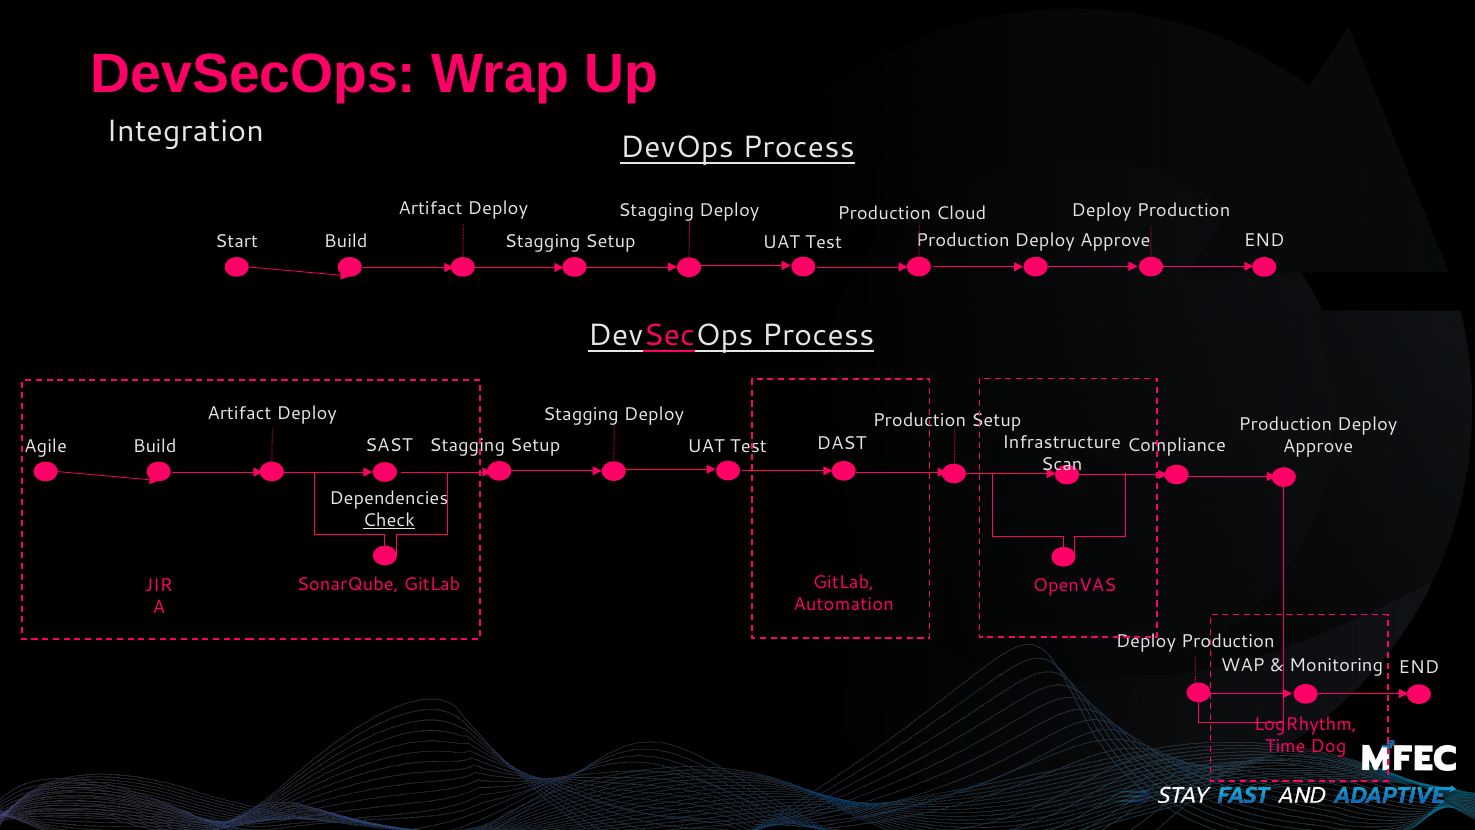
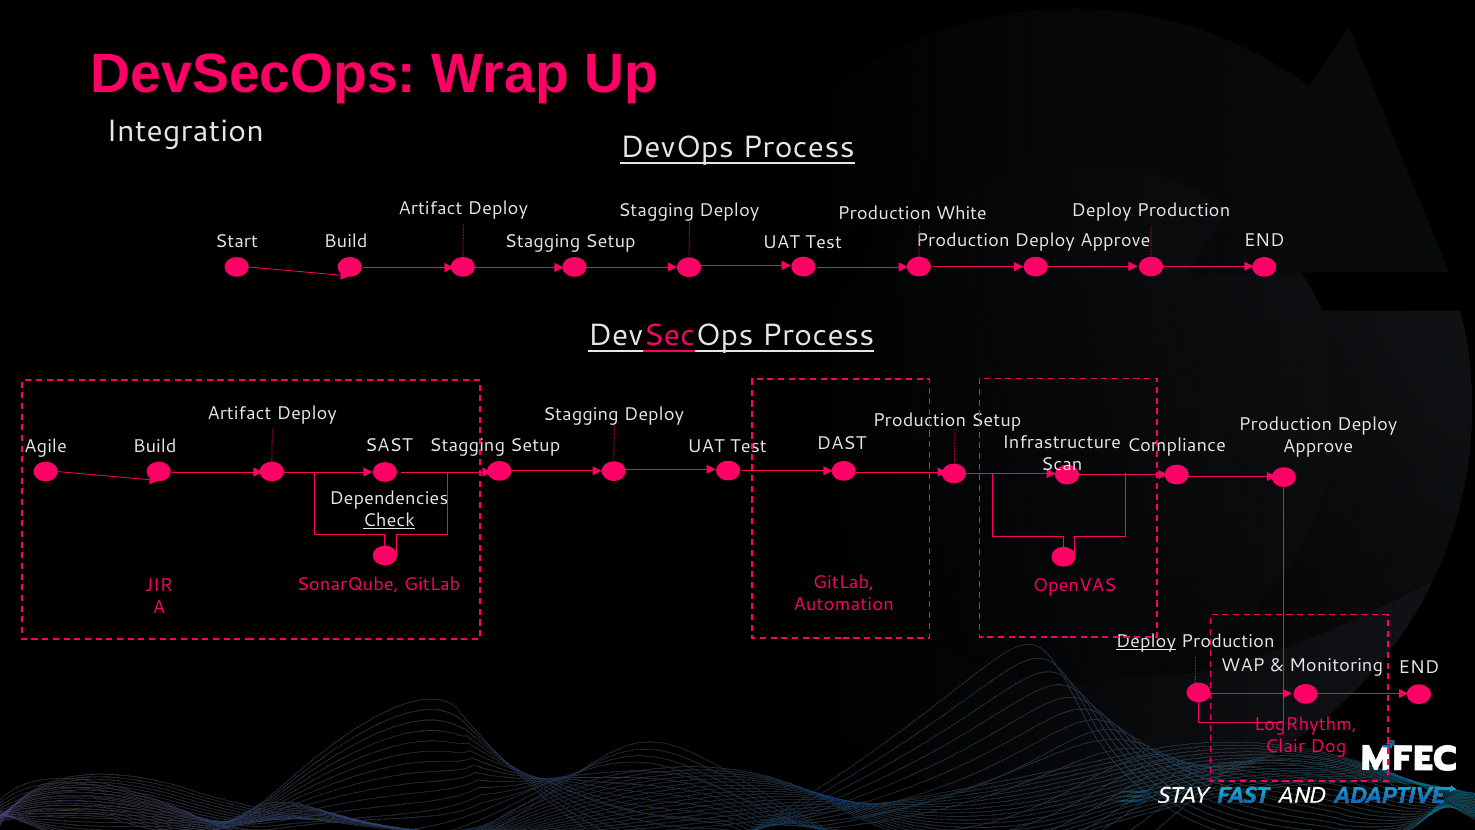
Cloud: Cloud -> White (961, 213)
Deploy underline: none -> present (1146, 642)
Time: Time -> Clair (1285, 746)
